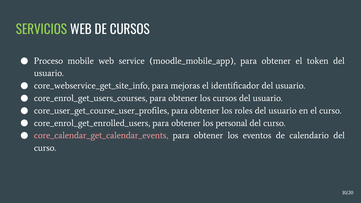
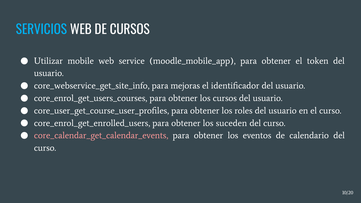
SERVICIOS colour: light green -> light blue (41, 30)
Proceso: Proceso -> Utilizar (48, 61)
personal: personal -> suceden (231, 123)
